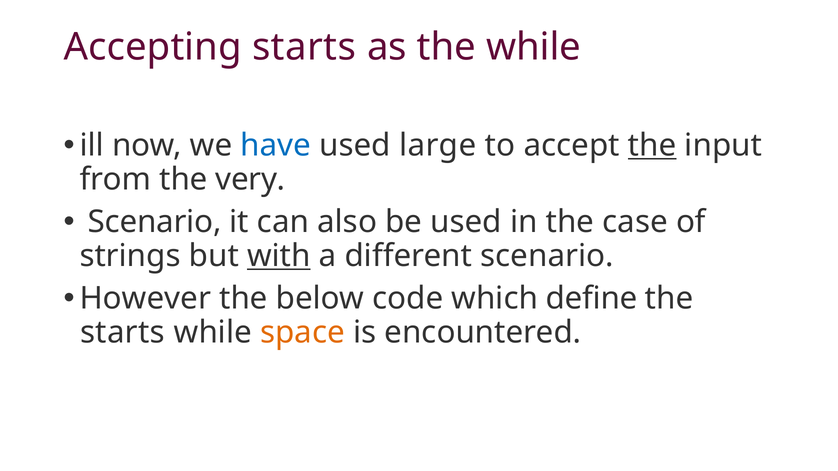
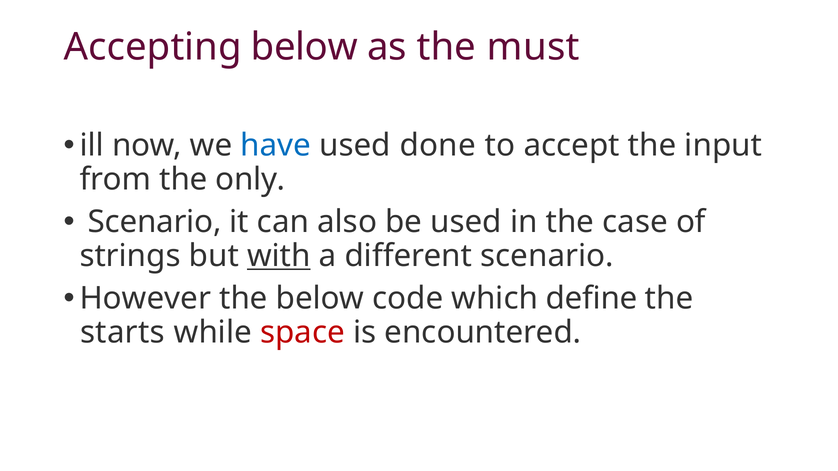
Accepting starts: starts -> below (304, 47)
the while: while -> must (533, 47)
large: large -> done (438, 145)
the underline: present -> none (652, 145)
very: very -> only (250, 179)
space colour: orange -> red (302, 333)
